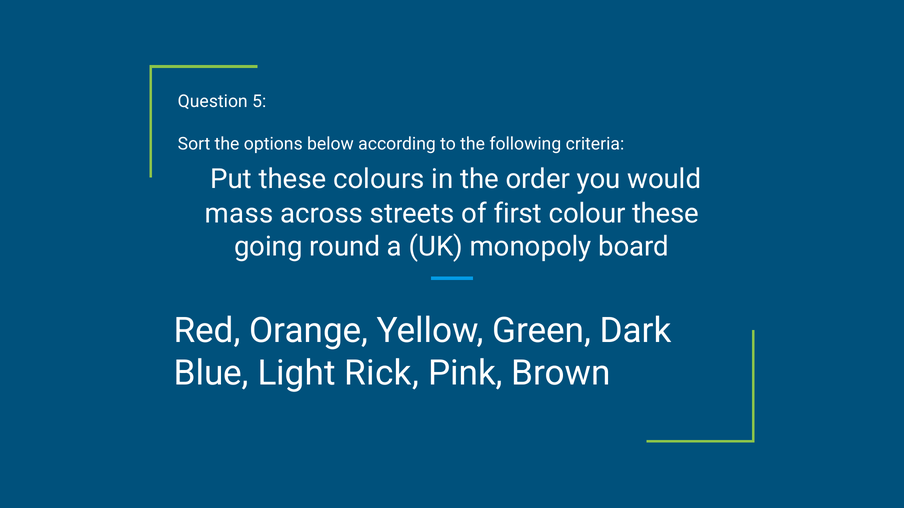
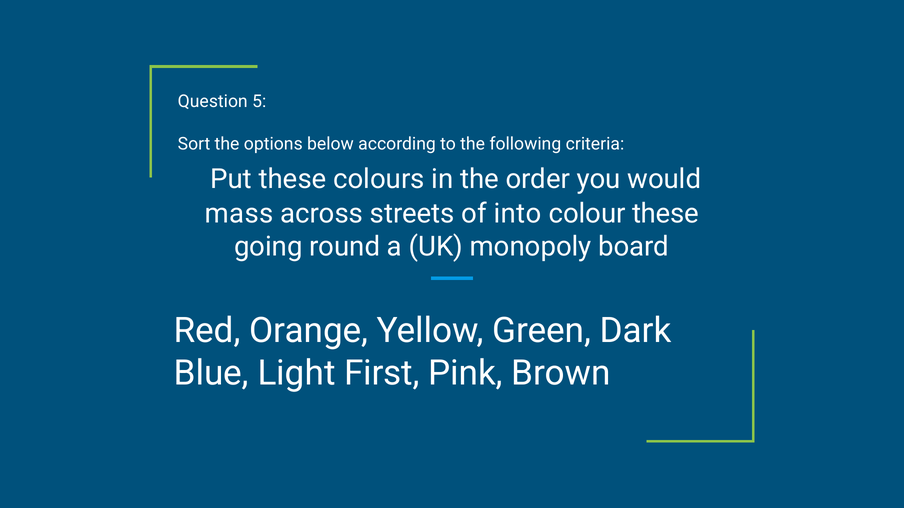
first: first -> into (518, 214)
Rick: Rick -> First (382, 373)
